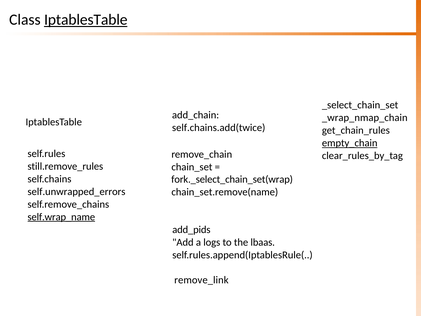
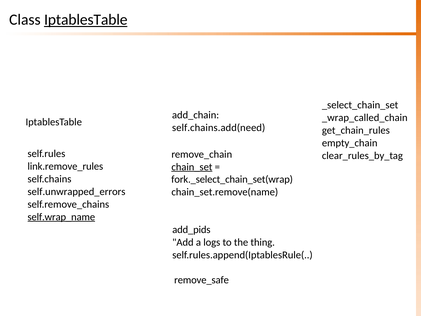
_wrap_nmap_chain: _wrap_nmap_chain -> _wrap_called_chain (365, 118)
self.chains.add(twice: self.chains.add(twice -> self.chains.add(need (219, 128)
empty_chain underline: present -> none (350, 143)
still.remove_rules: still.remove_rules -> link.remove_rules (65, 166)
chain_set underline: none -> present (192, 167)
lbaas: lbaas -> thing (263, 242)
remove_link: remove_link -> remove_safe (202, 280)
